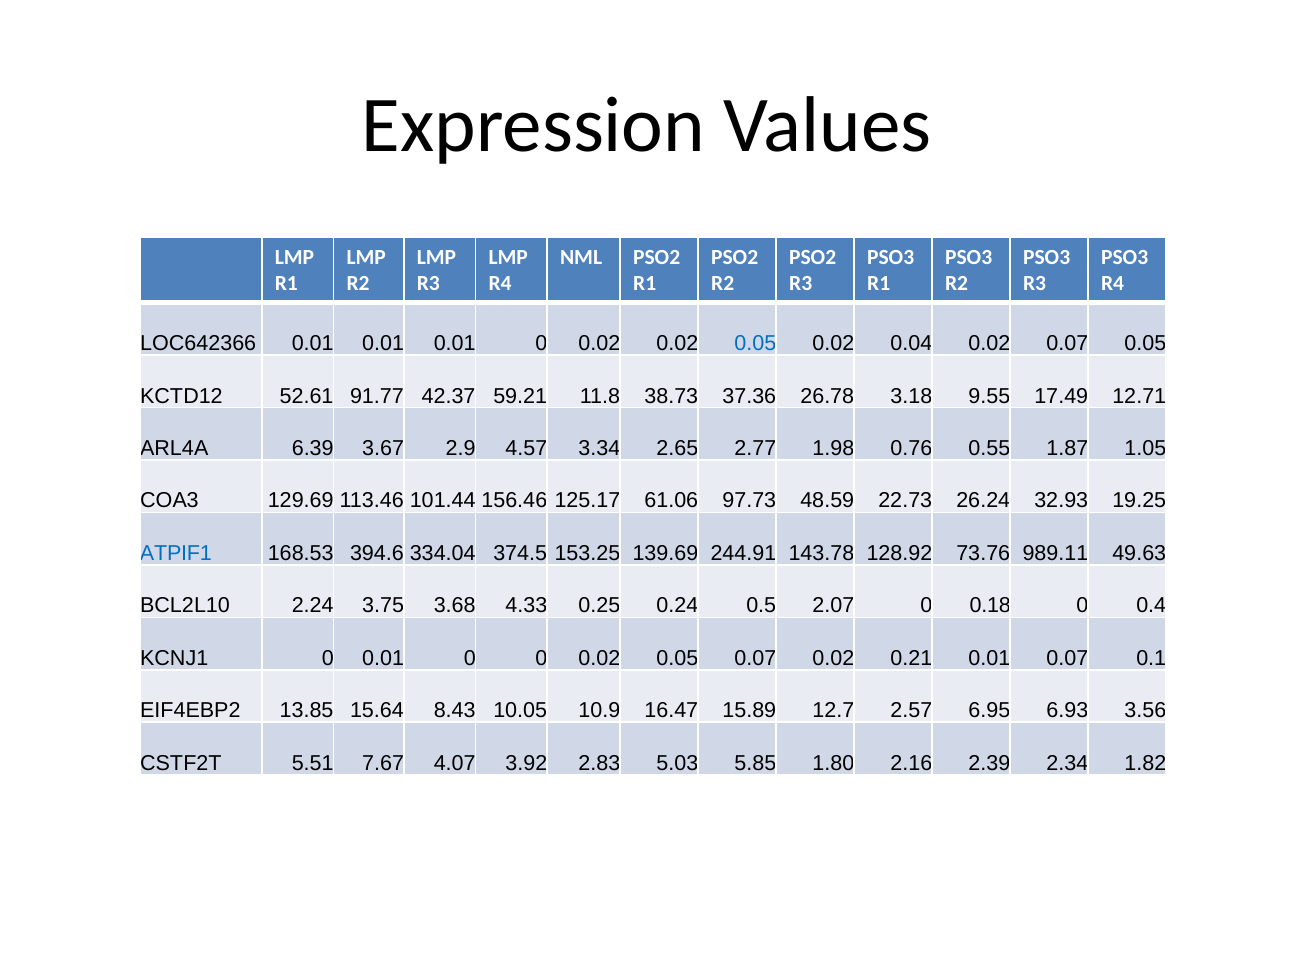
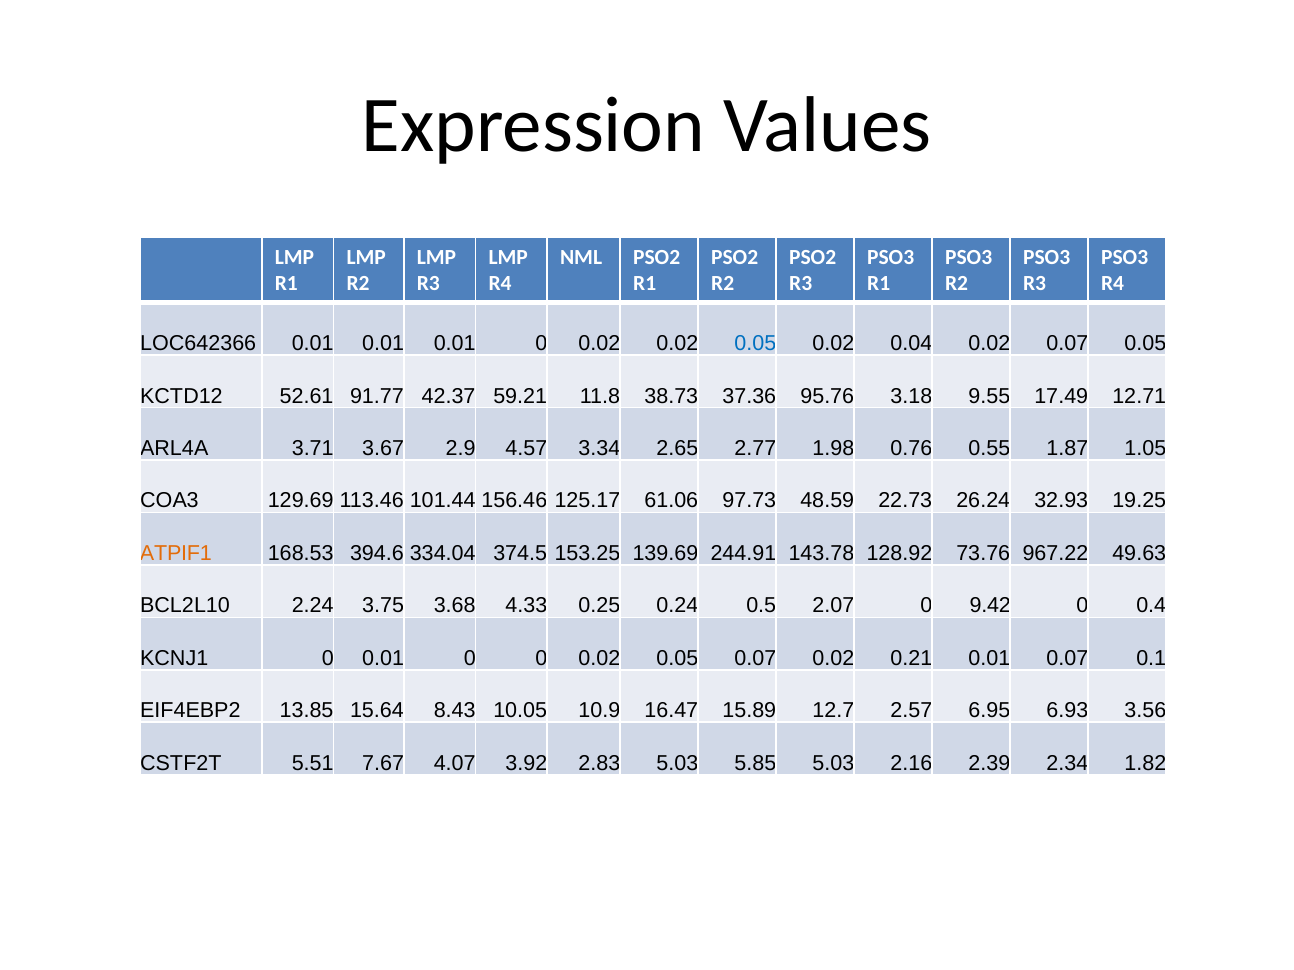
26.78: 26.78 -> 95.76 (827, 396)
6.39: 6.39 -> 3.71 (313, 449)
ATPIF1 colour: blue -> orange (176, 554)
989.11: 989.11 -> 967.22 (1055, 554)
0.18: 0.18 -> 9.42 (990, 606)
5.85 1.80: 1.80 -> 5.03 (833, 763)
